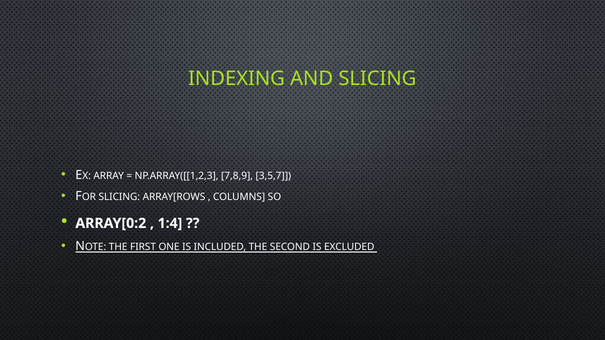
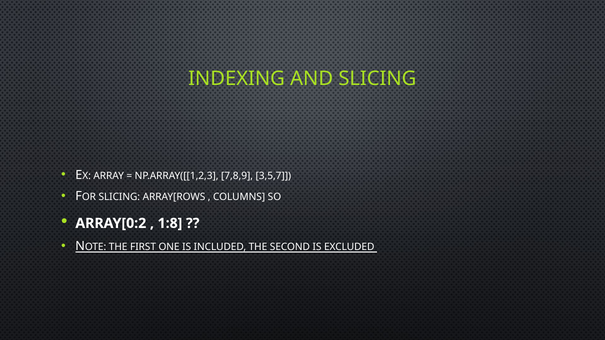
1:4: 1:4 -> 1:8 (170, 223)
